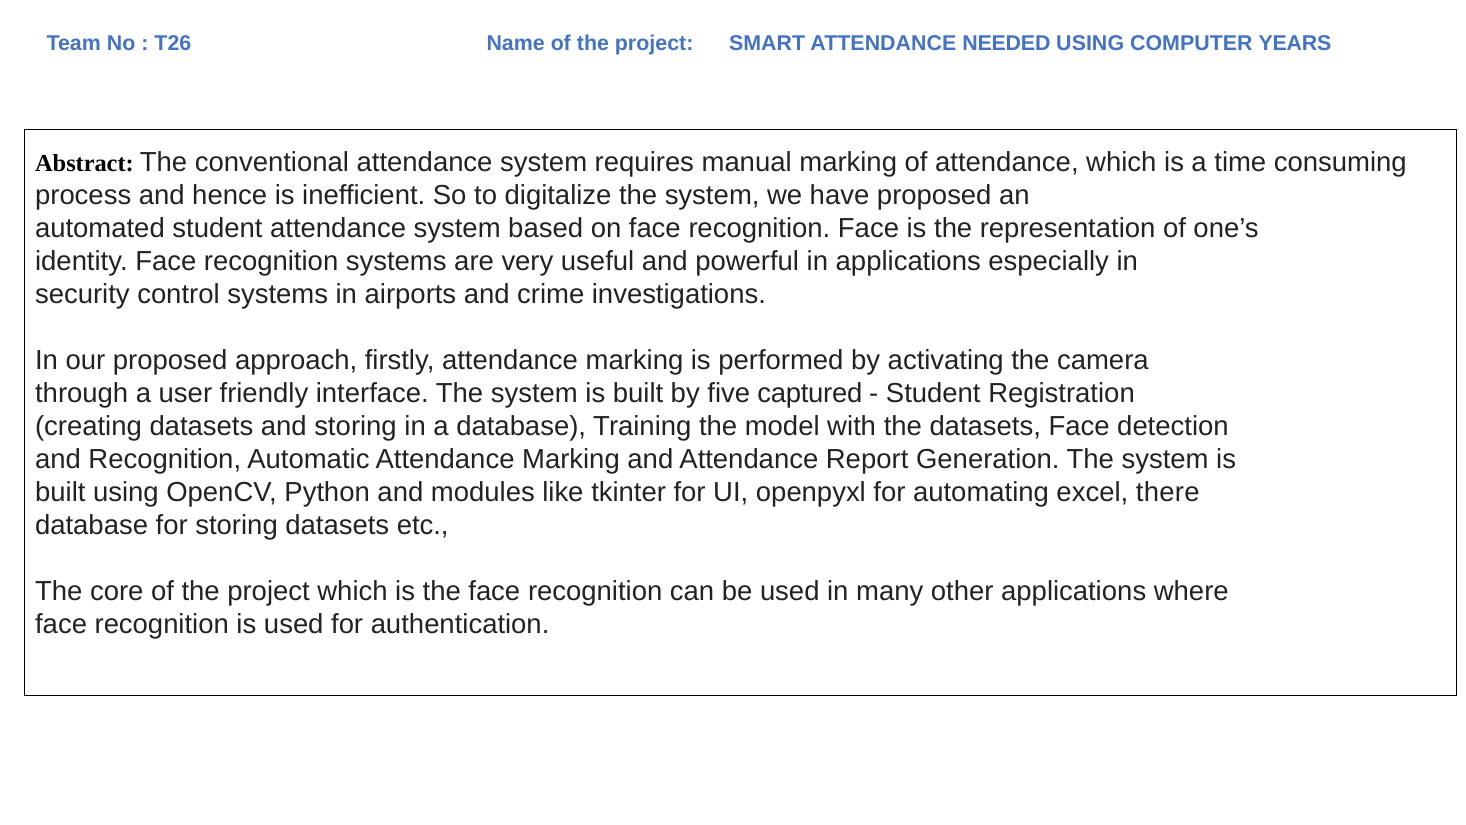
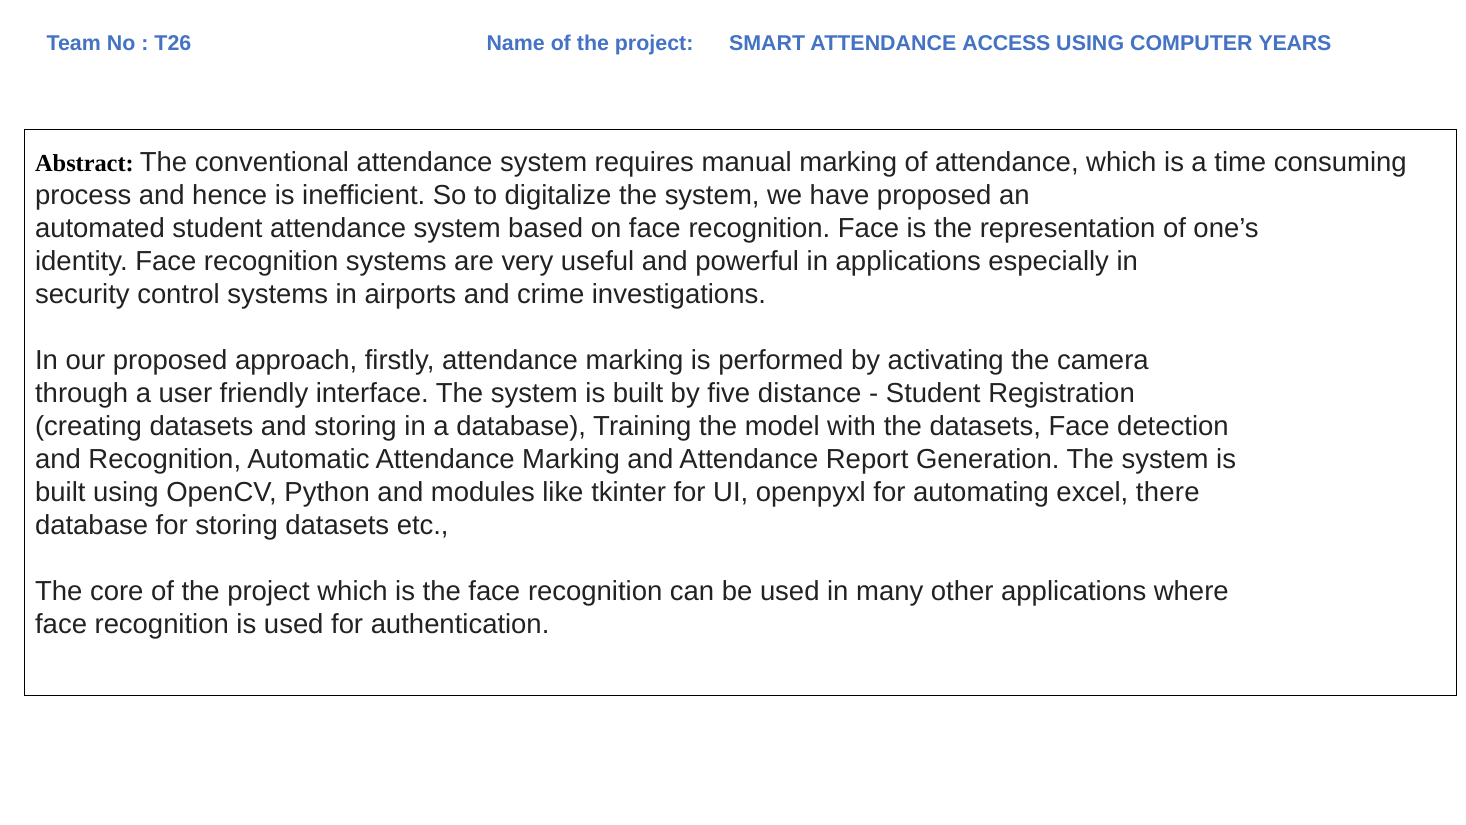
NEEDED: NEEDED -> ACCESS (1006, 43)
captured: captured -> distance (810, 394)
